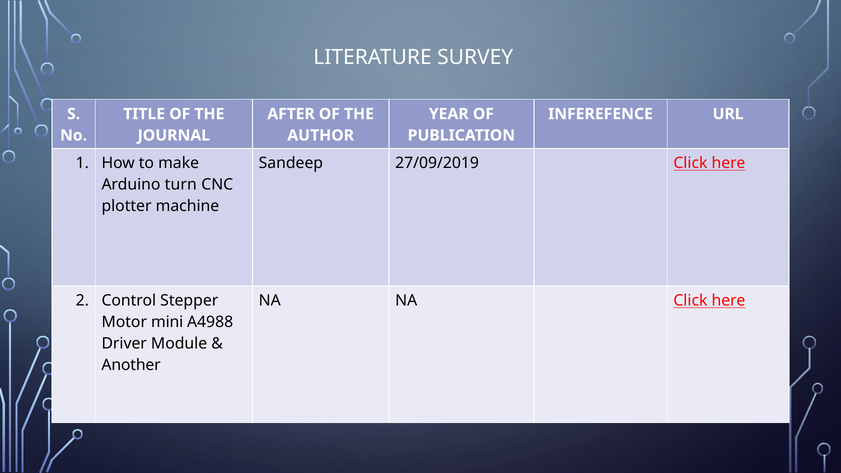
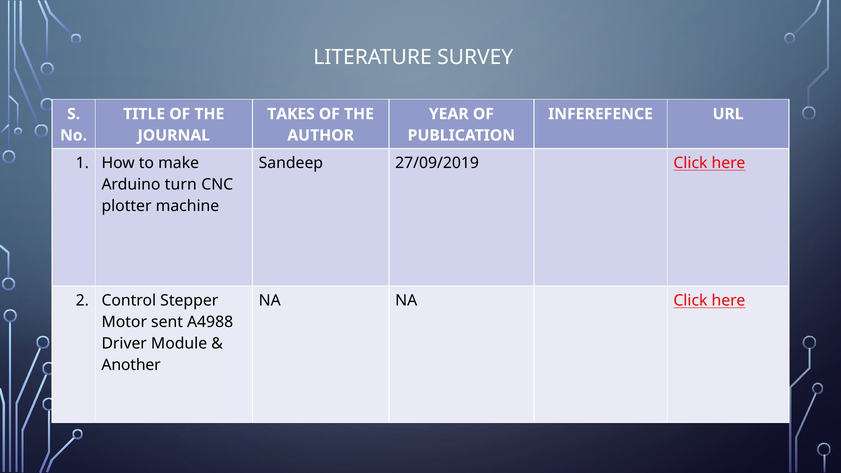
AFTER: AFTER -> TAKES (291, 114)
mini: mini -> sent (167, 322)
